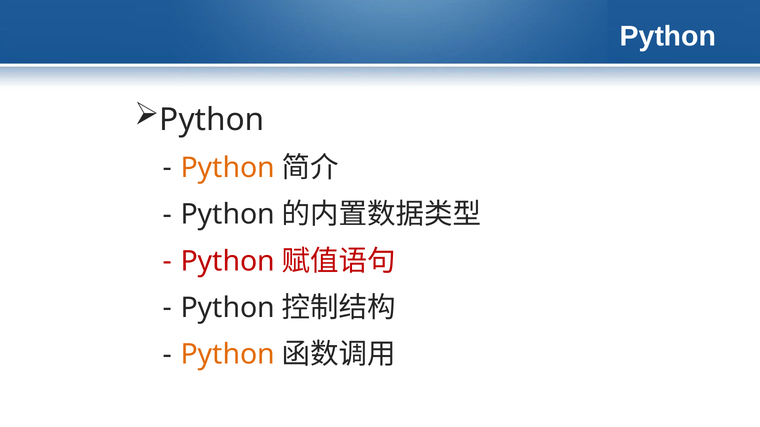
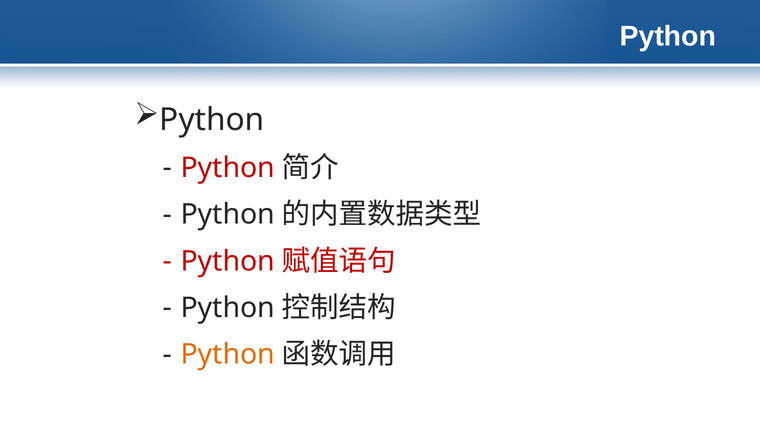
Python colour: orange -> red (228, 168)
